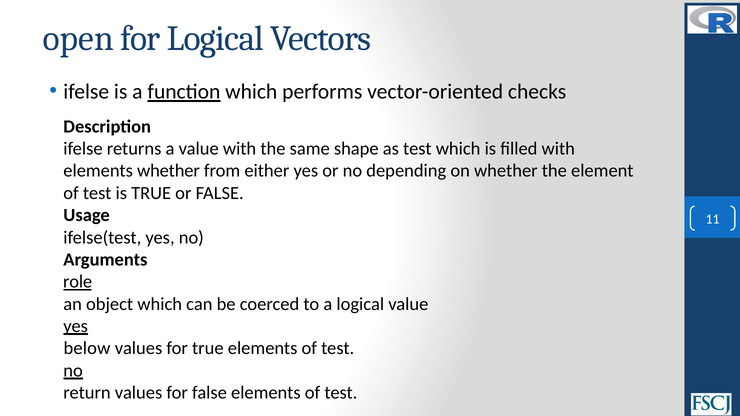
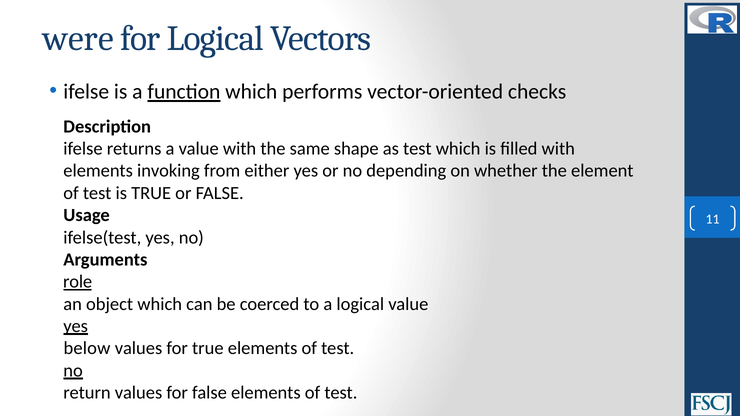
open: open -> were (78, 39)
elements whether: whether -> invoking (168, 171)
